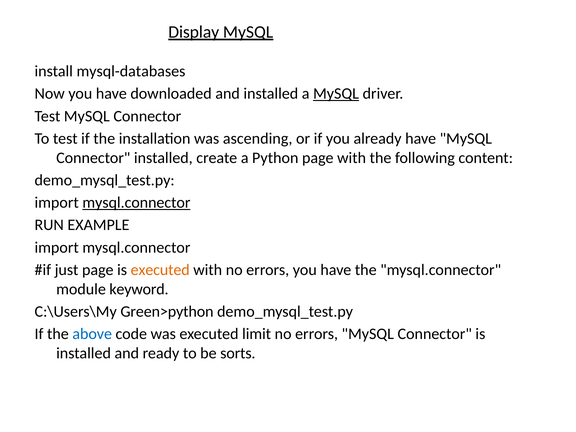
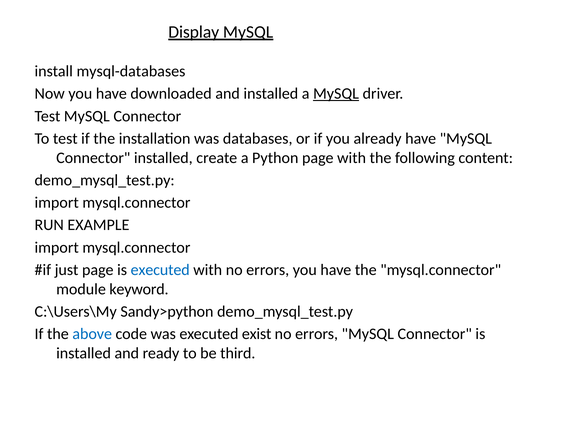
ascending: ascending -> databases (258, 139)
mysql.connector underline: present -> none (136, 203)
executed colour: orange -> blue (160, 270)
Green>python: Green>python -> Sandy>python (167, 312)
limit: limit -> exist (257, 334)
sorts: sorts -> third (238, 353)
